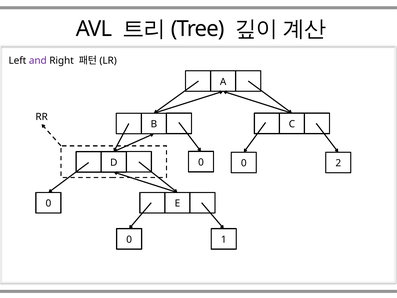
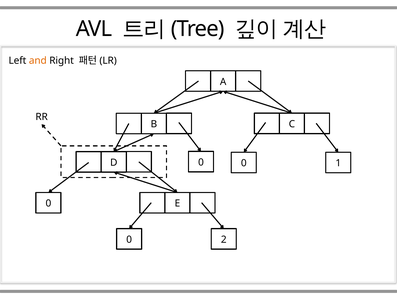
and colour: purple -> orange (38, 61)
2: 2 -> 1 (338, 163)
1: 1 -> 2 (224, 239)
